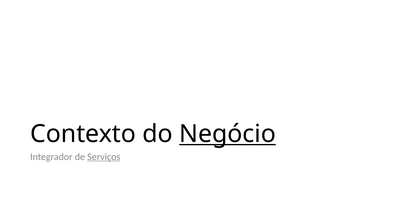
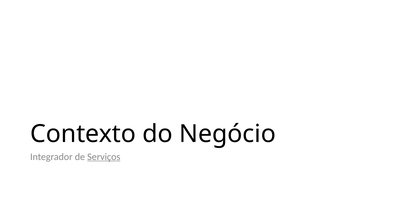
Negócio underline: present -> none (228, 134)
